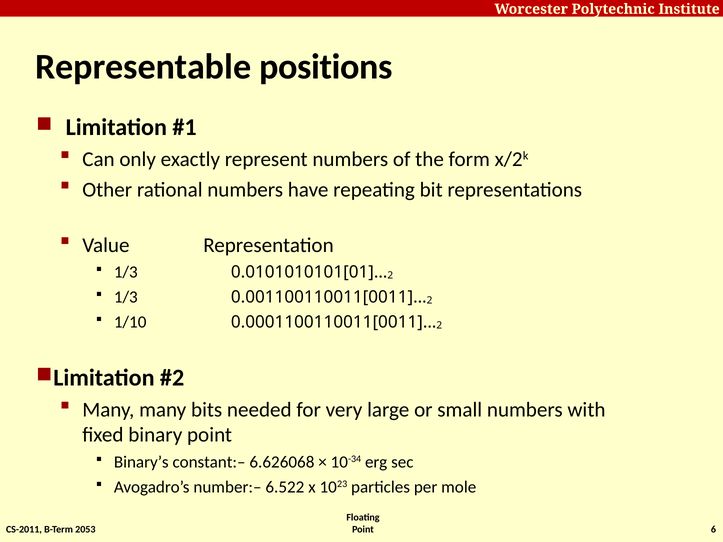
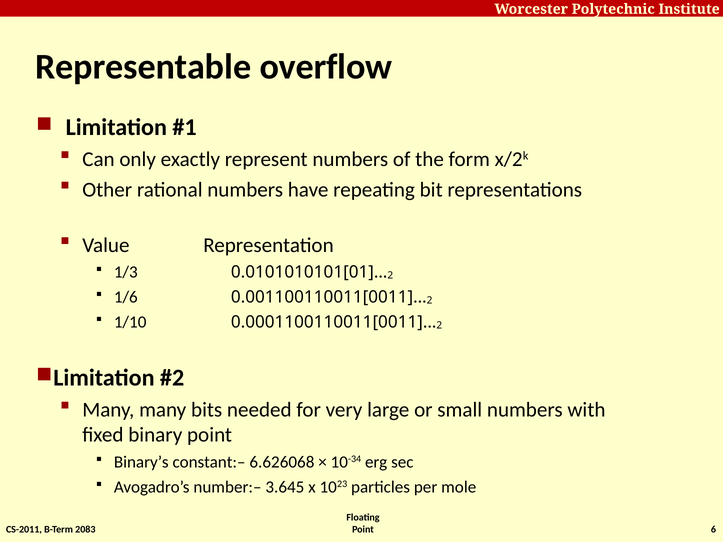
positions: positions -> overflow (326, 67)
1/3: 1/3 -> 1/6 (126, 297)
6.522: 6.522 -> 3.645 (285, 487)
2053: 2053 -> 2083 (85, 530)
